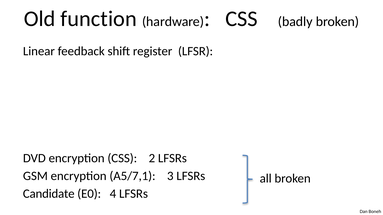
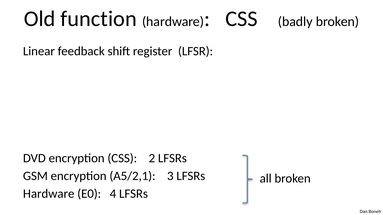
A5/7,1: A5/7,1 -> A5/2,1 (132, 176)
Candidate: Candidate -> Hardware (49, 194)
